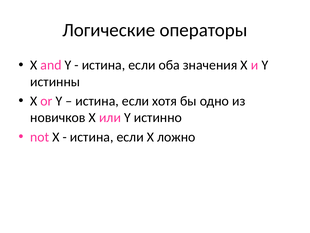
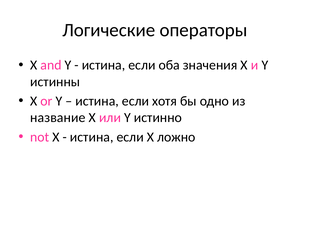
новичков: новичков -> название (58, 117)
